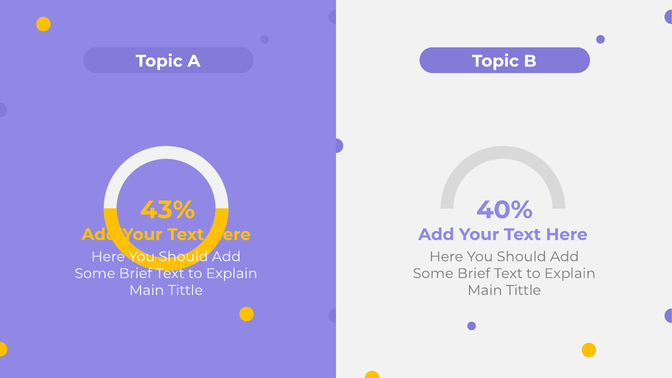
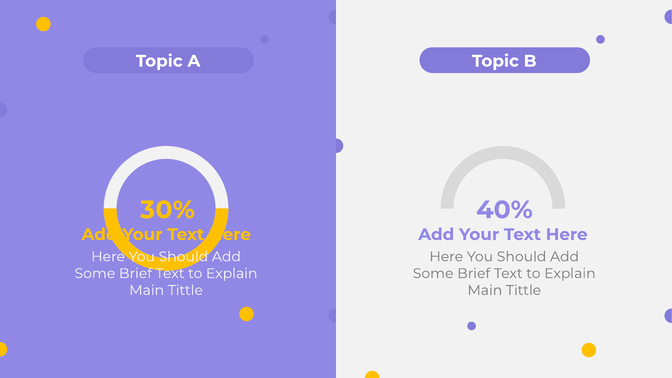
43%: 43% -> 30% (168, 210)
